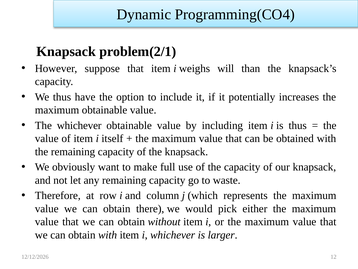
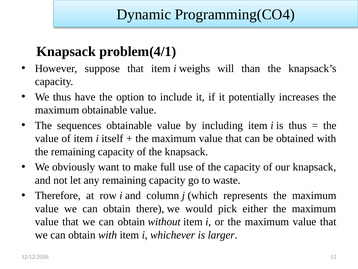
problem(2/1: problem(2/1 -> problem(4/1 (138, 51)
The whichever: whichever -> sequences (79, 125)
